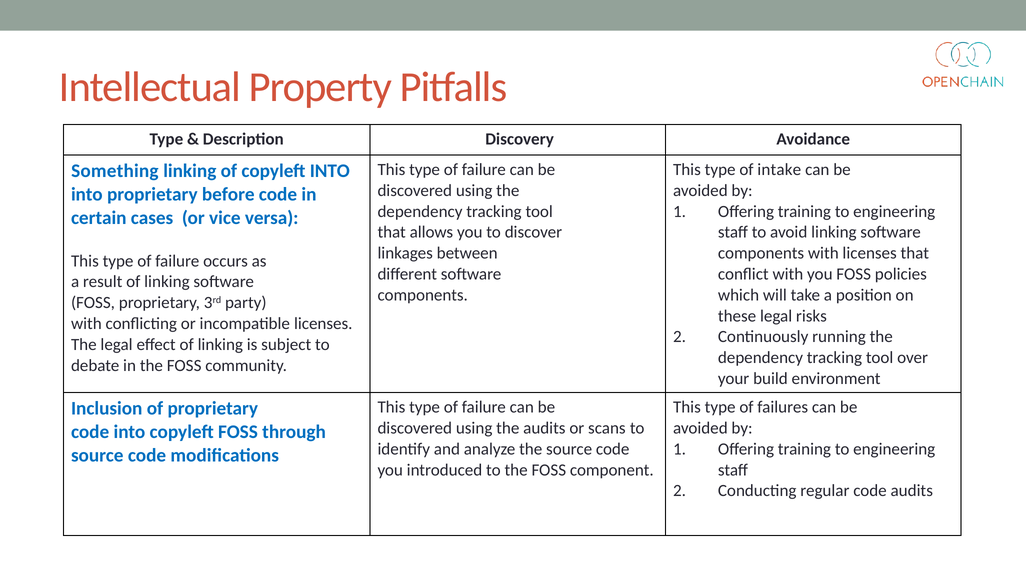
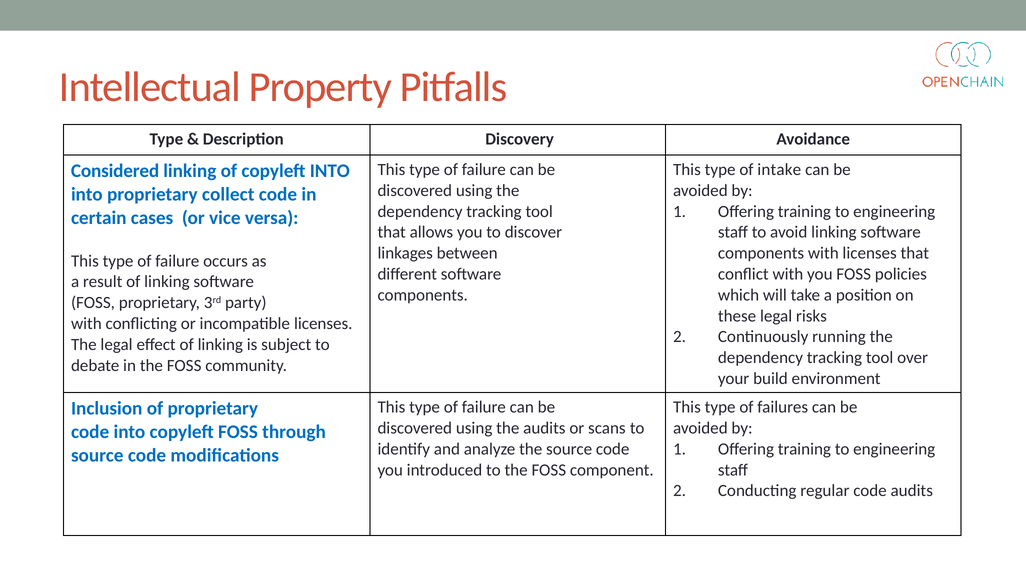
Something: Something -> Considered (115, 171)
before: before -> collect (228, 194)
